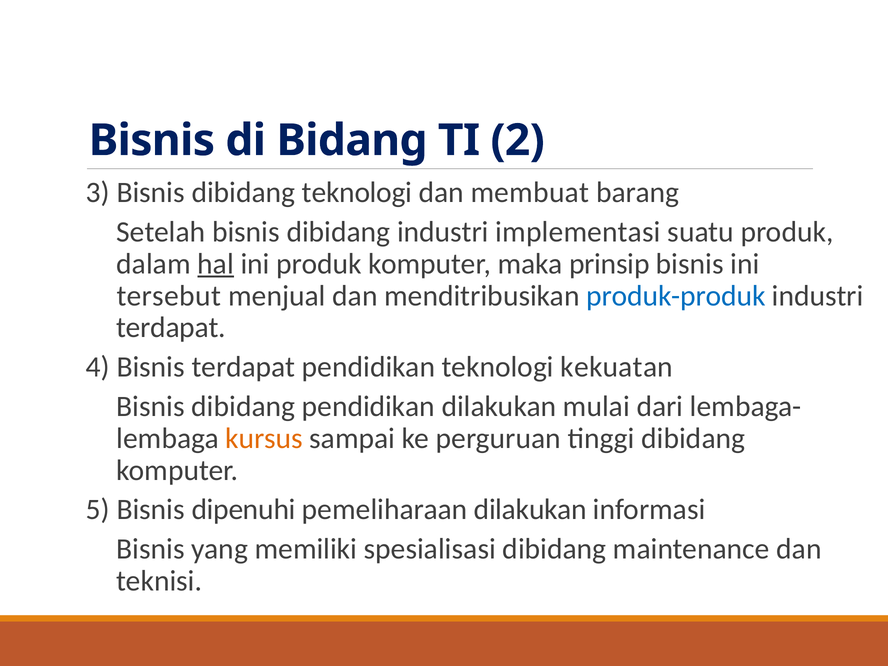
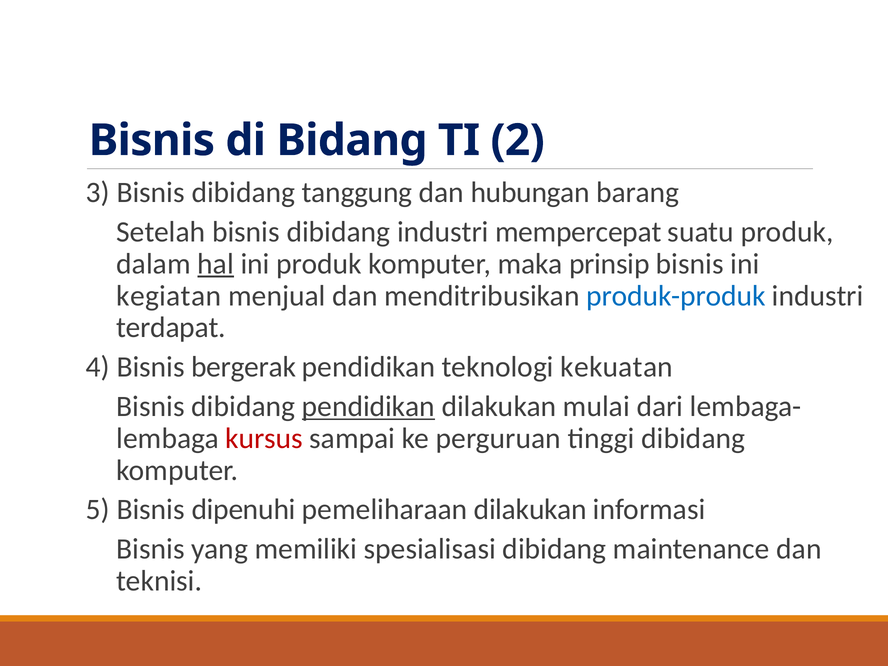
dibidang teknologi: teknologi -> tanggung (357, 192)
membuat: membuat -> hubungan (530, 192)
implementasi: implementasi -> mempercepat (578, 232)
tersebut: tersebut -> kegiatan (169, 296)
Bisnis terdapat: terdapat -> bergerak (244, 367)
pendidikan underline: none -> present (368, 406)
kursus colour: orange -> red (264, 438)
